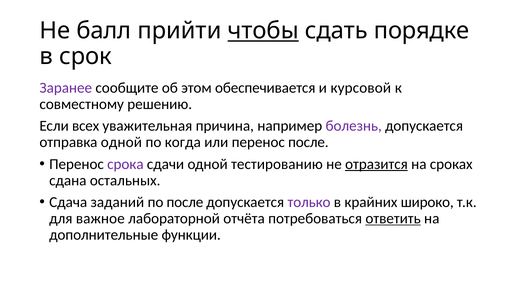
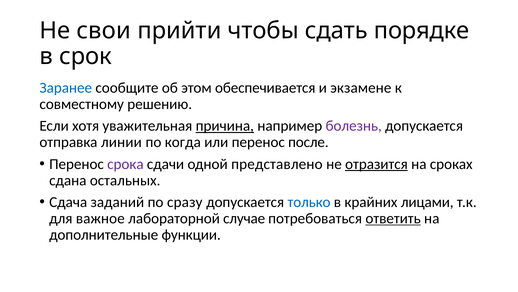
балл: балл -> свои (104, 31)
чтобы underline: present -> none (263, 31)
Заранее colour: purple -> blue (66, 88)
курсовой: курсовой -> экзамене (361, 88)
всех: всех -> хотя (86, 126)
причина underline: none -> present (225, 126)
отправка одной: одной -> линии (121, 142)
тестированию: тестированию -> представлено (277, 164)
по после: после -> сразу (185, 202)
только colour: purple -> blue (309, 202)
широко: широко -> лицами (427, 202)
отчёта: отчёта -> случае (244, 218)
